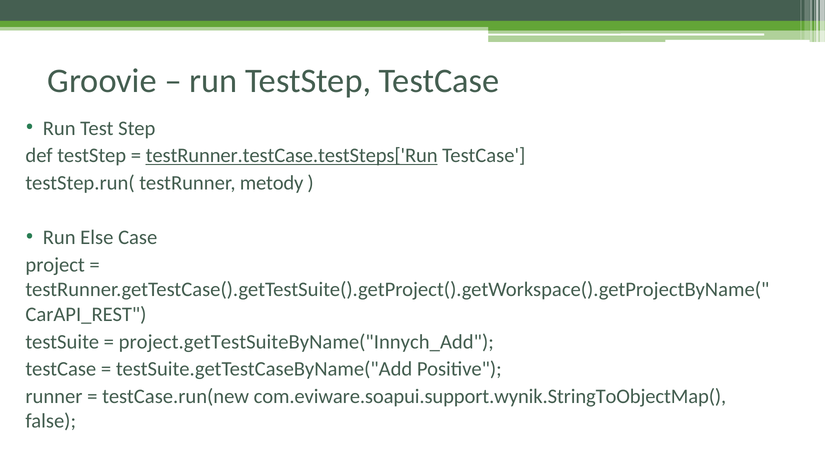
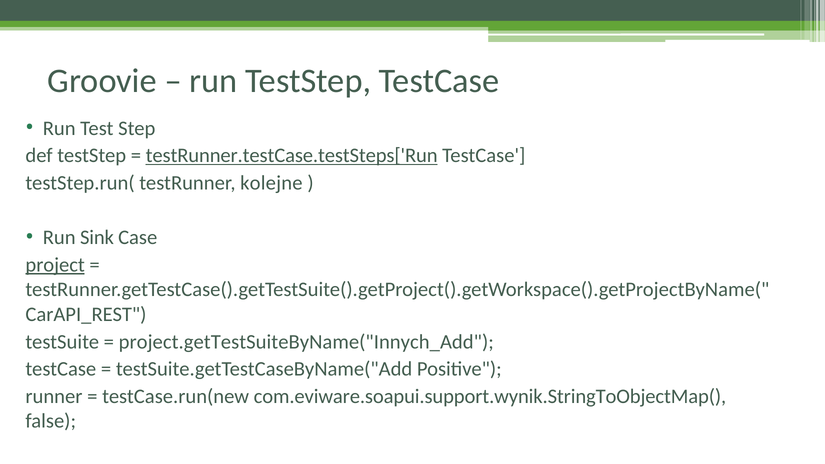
metody: metody -> kolejne (271, 183)
Else: Else -> Sink (97, 238)
project underline: none -> present (55, 265)
